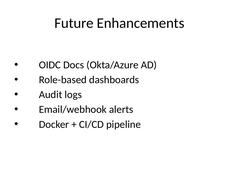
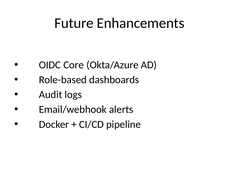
Docs: Docs -> Core (74, 65)
